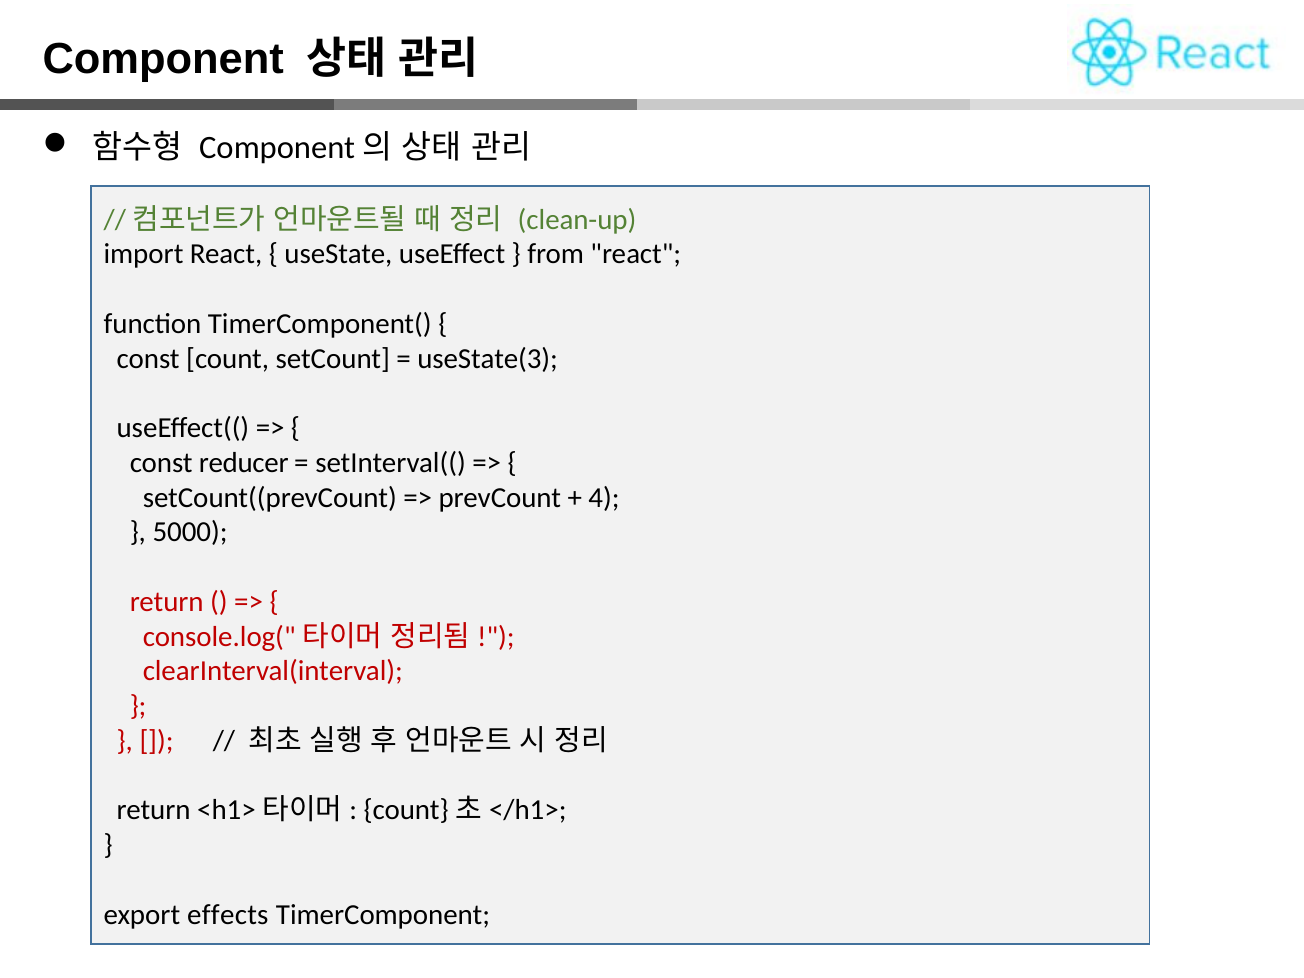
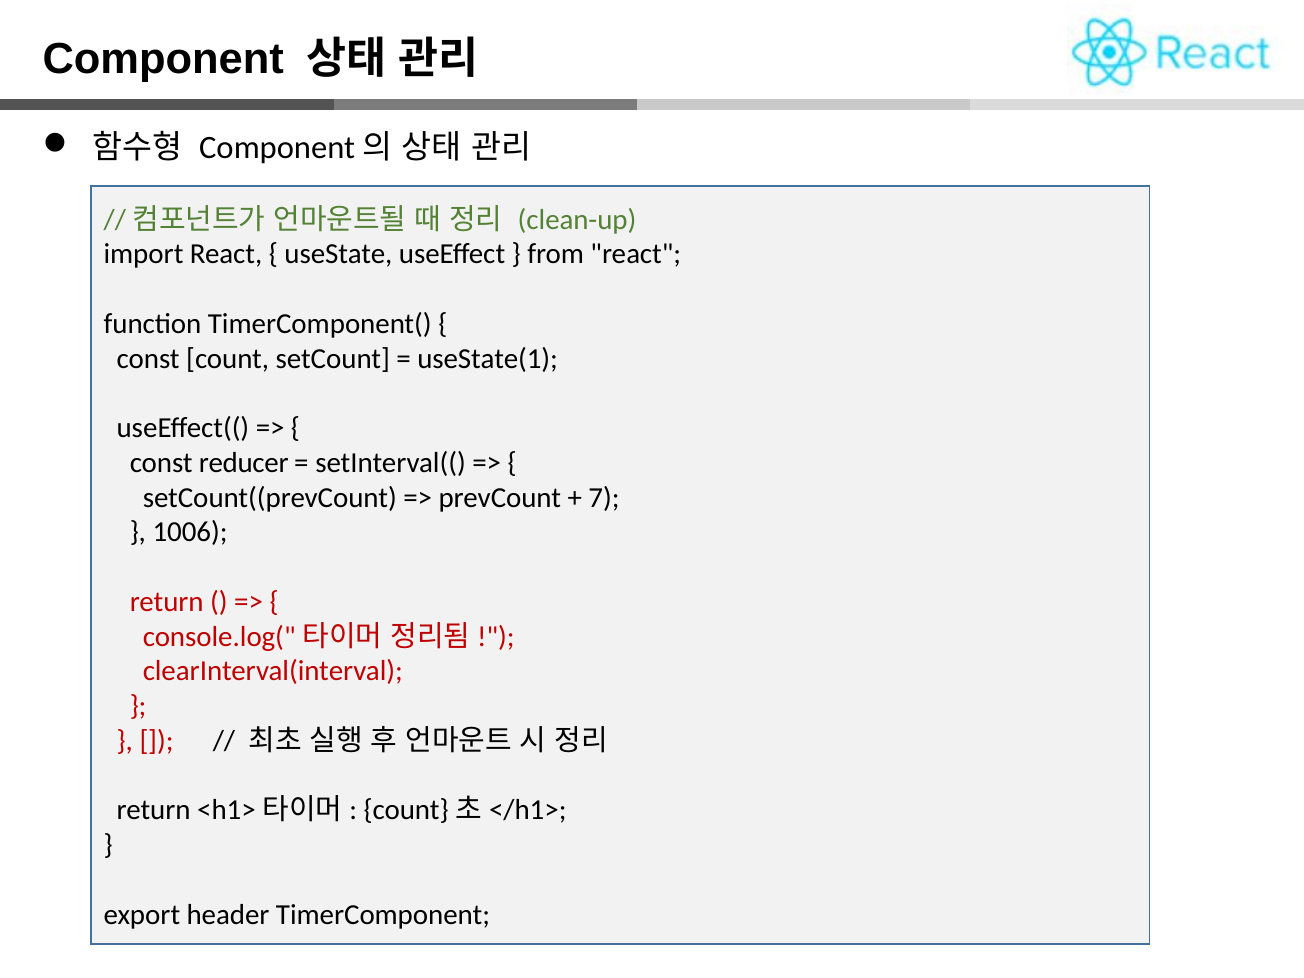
useState(3: useState(3 -> useState(1 (488, 358)
4: 4 -> 7 (604, 498)
5000: 5000 -> 1006 (190, 532)
effects: effects -> header (228, 915)
